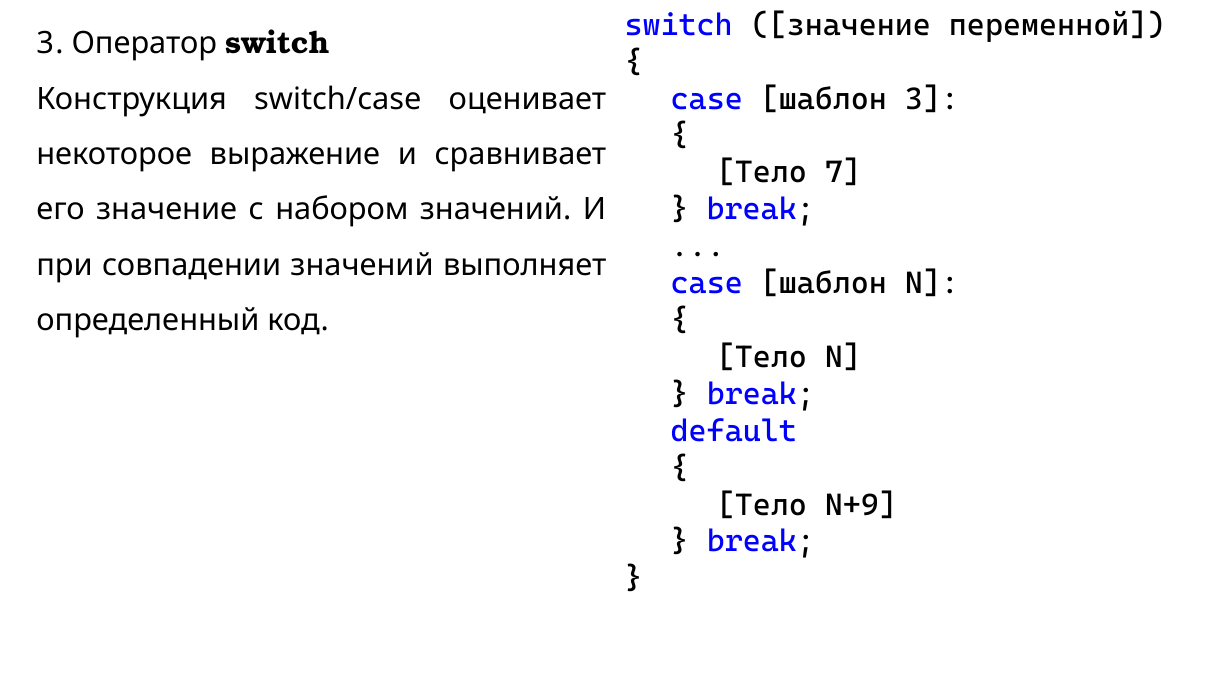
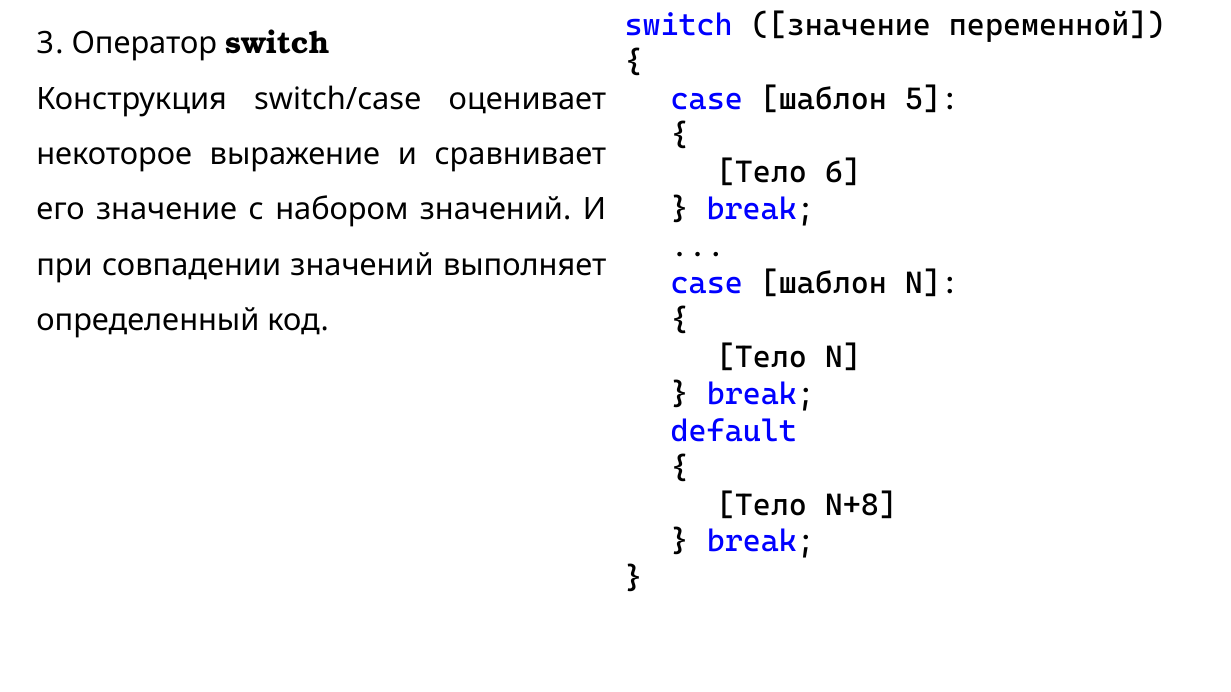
шаблон 3: 3 -> 5 (932, 99)
7: 7 -> 6 (843, 173)
N+9: N+9 -> N+8 (861, 505)
